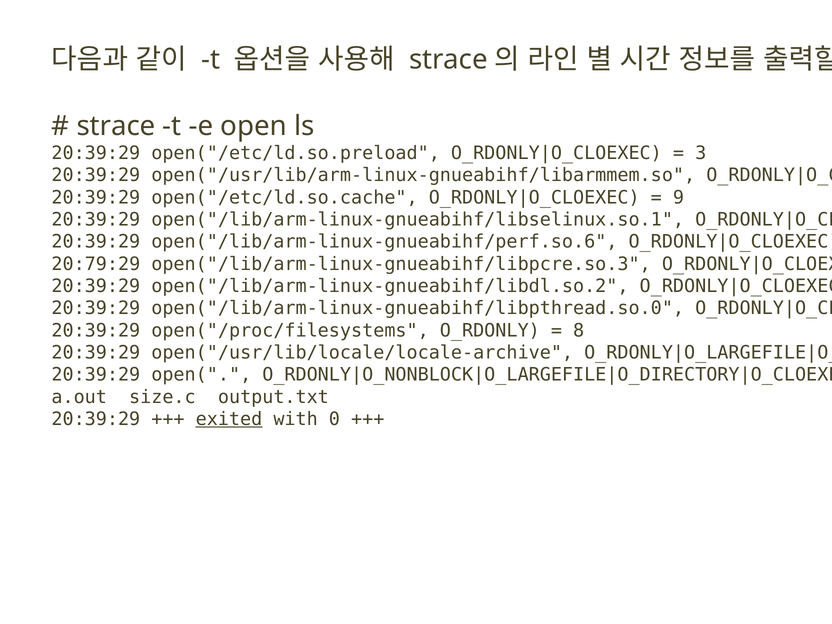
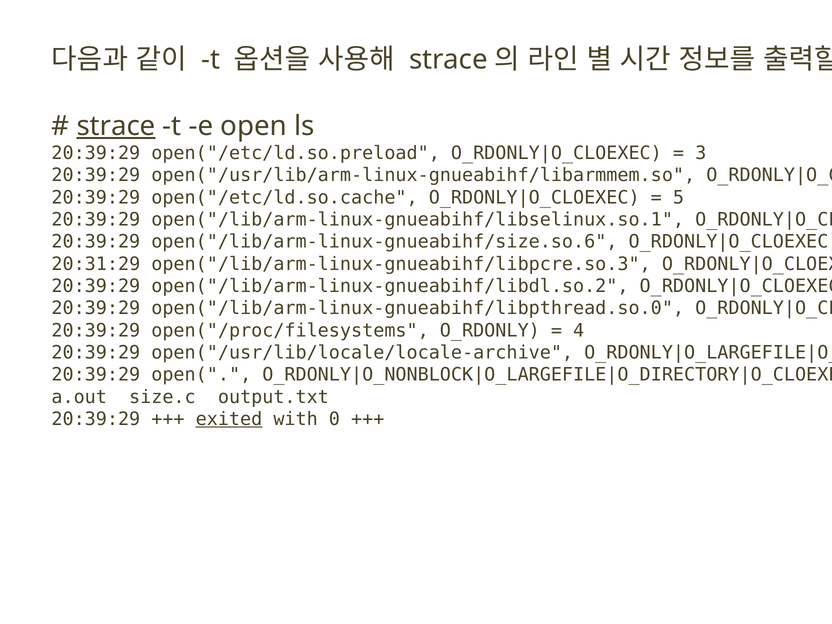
strace underline: none -> present (116, 126)
9: 9 -> 5 (679, 197)
open("/lib/arm-linux-gnueabihf/perf.so.6: open("/lib/arm-linux-gnueabihf/perf.so.6 -> open("/lib/arm-linux-gnueabihf/size.so.6 (384, 242)
20:79:29: 20:79:29 -> 20:31:29 (96, 264)
8: 8 -> 4 (579, 331)
